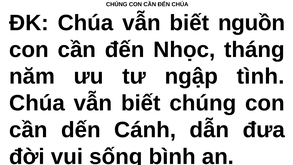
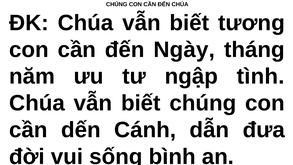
nguồn: nguồn -> tương (251, 23)
Nhọc: Nhọc -> Ngày (184, 50)
